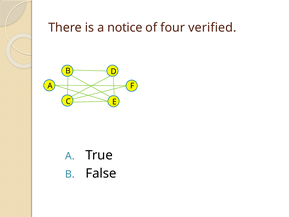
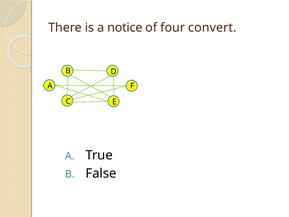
verified: verified -> convert (212, 28)
